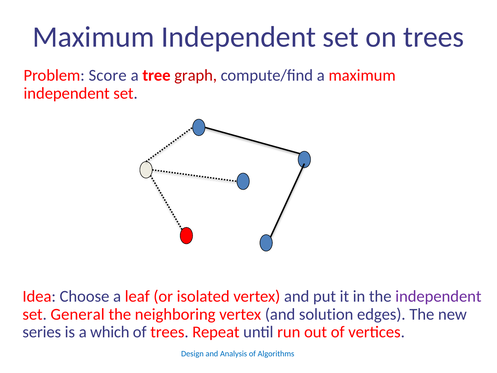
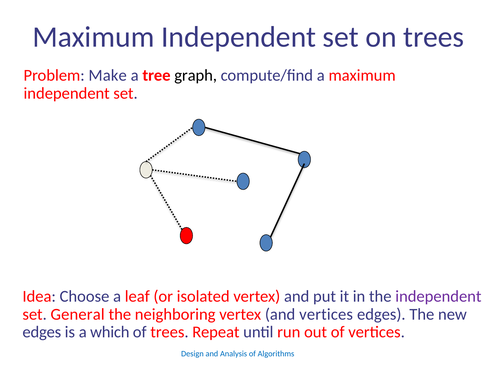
Score: Score -> Make (108, 75)
graph colour: red -> black (196, 75)
and solution: solution -> vertices (326, 314)
series: series -> edges (42, 332)
